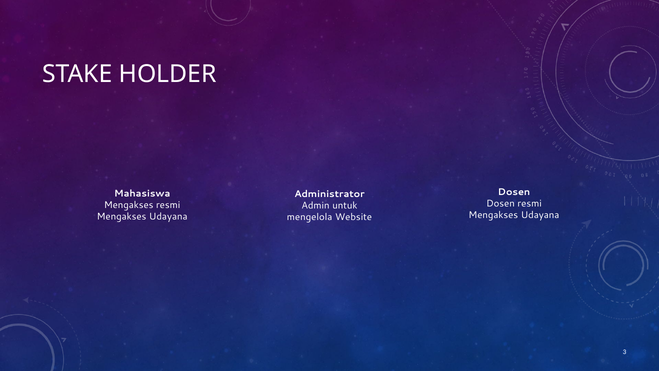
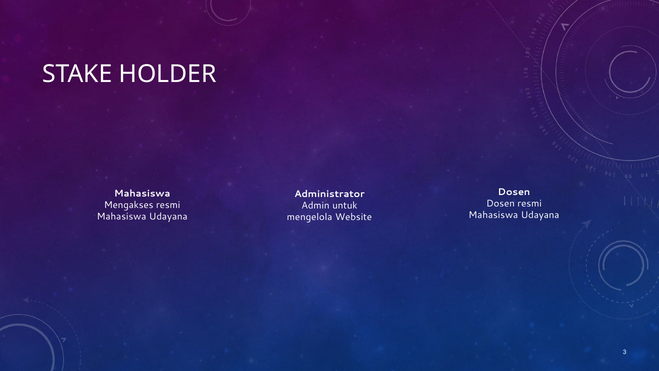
Mengakses: Mengakses -> Mahasiswa (493, 215)
Mengakses: Mengakses -> Mahasiswa (121, 216)
